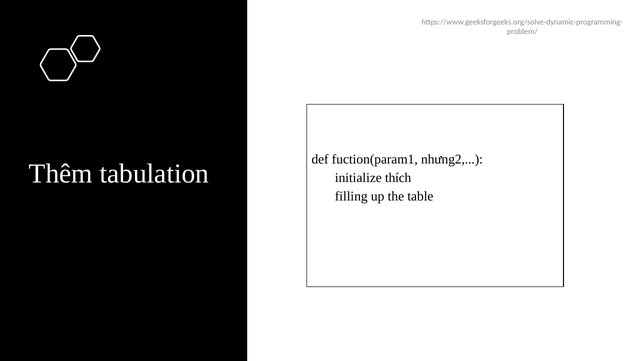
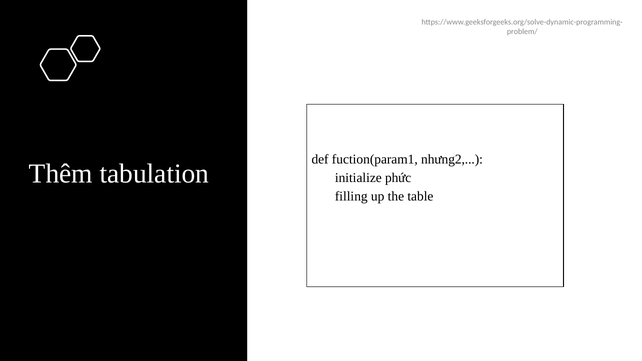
thích: thích -> phức (398, 178)
